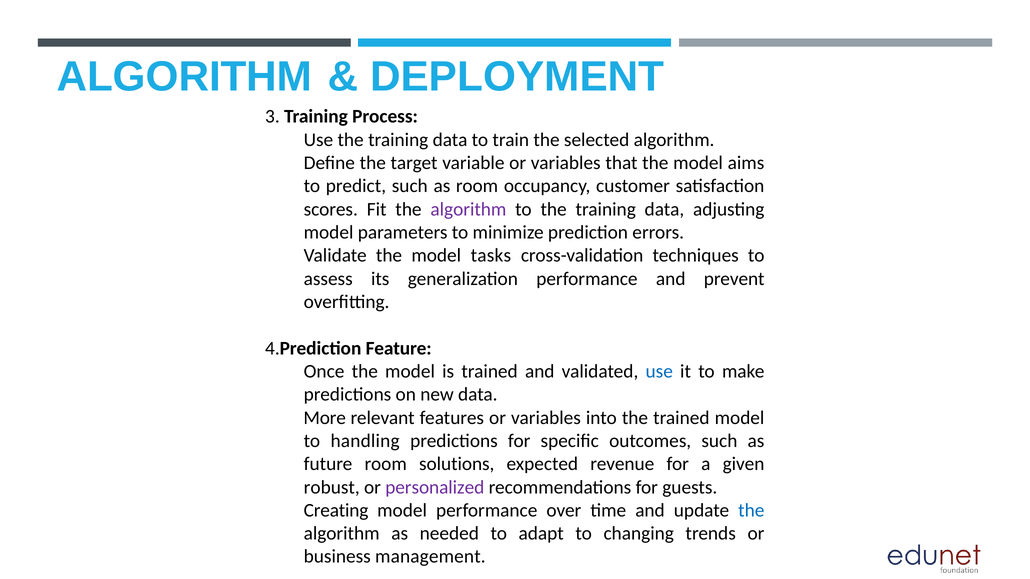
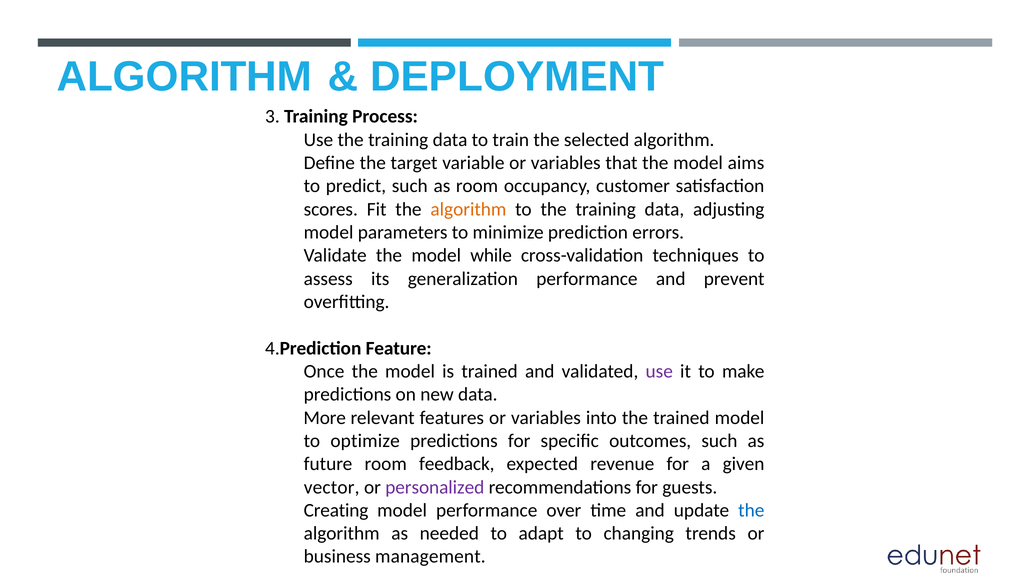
algorithm colour: purple -> orange (468, 209)
tasks: tasks -> while (491, 256)
use colour: blue -> purple (659, 372)
handling: handling -> optimize (365, 441)
solutions: solutions -> feedback (457, 464)
robust: robust -> vector (332, 487)
